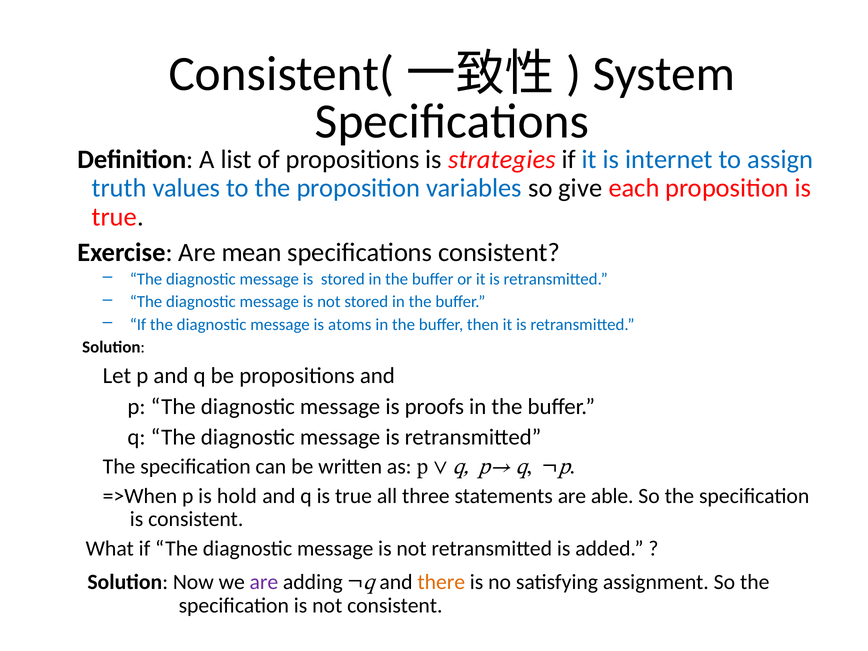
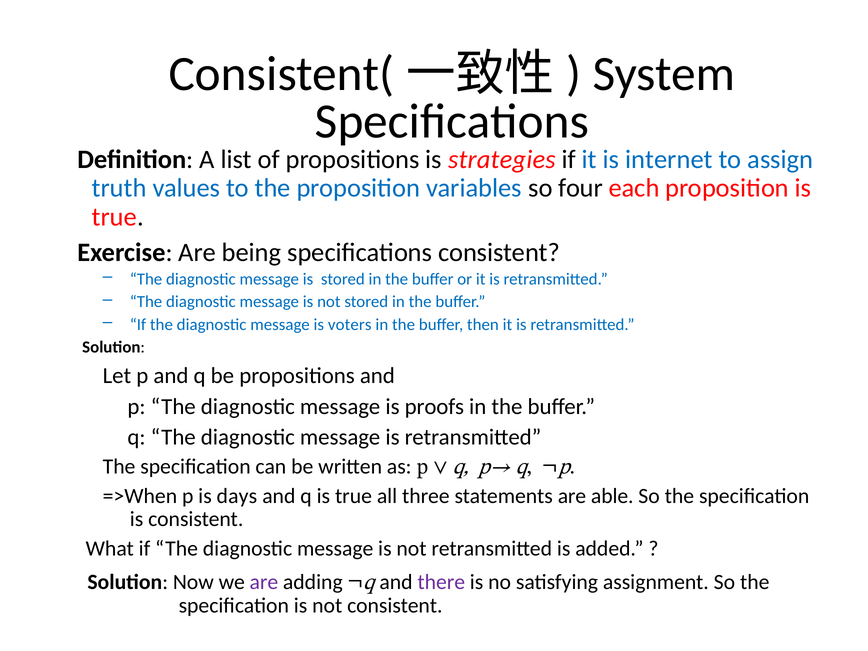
give: give -> four (581, 188)
mean: mean -> being (252, 252)
atoms: atoms -> voters (350, 325)
hold: hold -> days (237, 496)
there colour: orange -> purple (441, 582)
